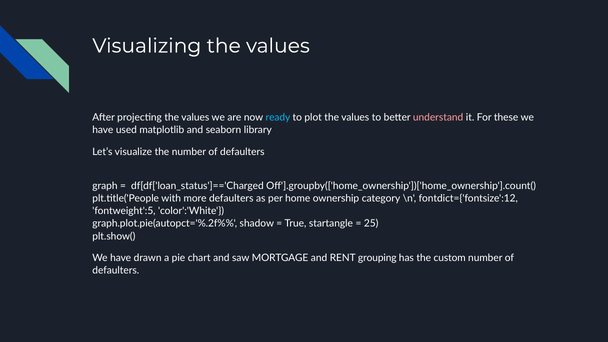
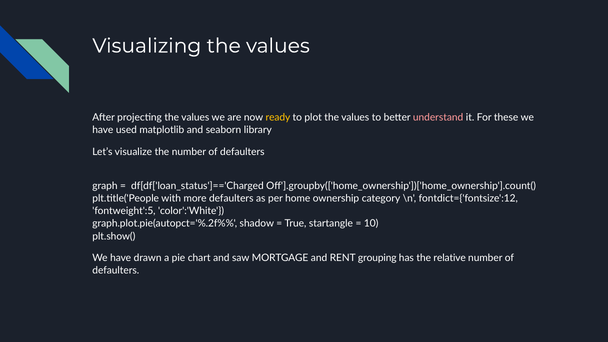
ready colour: light blue -> yellow (278, 117)
25: 25 -> 10 (371, 224)
custom: custom -> relative (450, 258)
